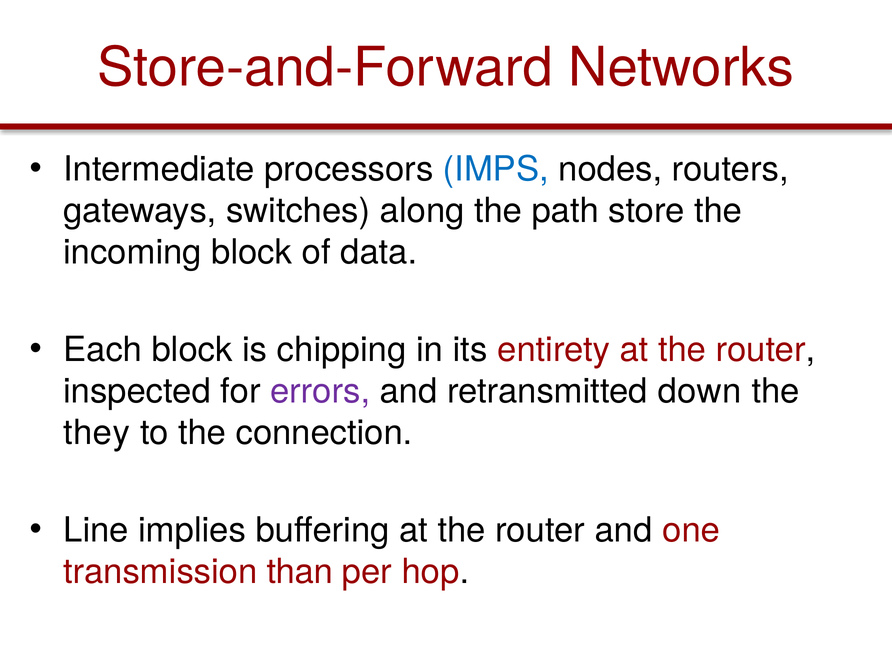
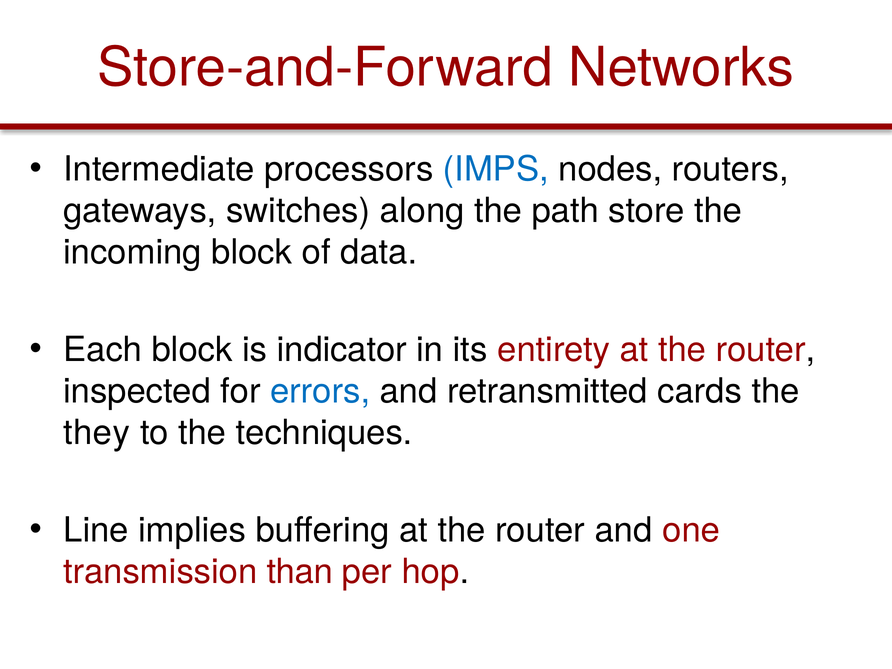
chipping: chipping -> indicator (342, 350)
errors colour: purple -> blue (320, 391)
down: down -> cards (700, 391)
connection: connection -> techniques (324, 433)
